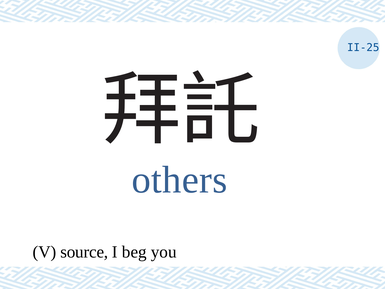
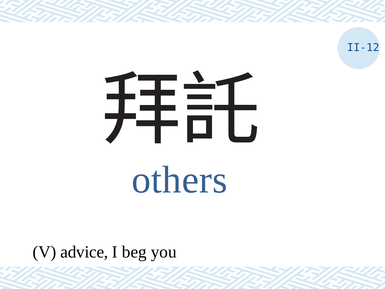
II-25: II-25 -> II-12 (363, 48)
source: source -> advice (84, 252)
